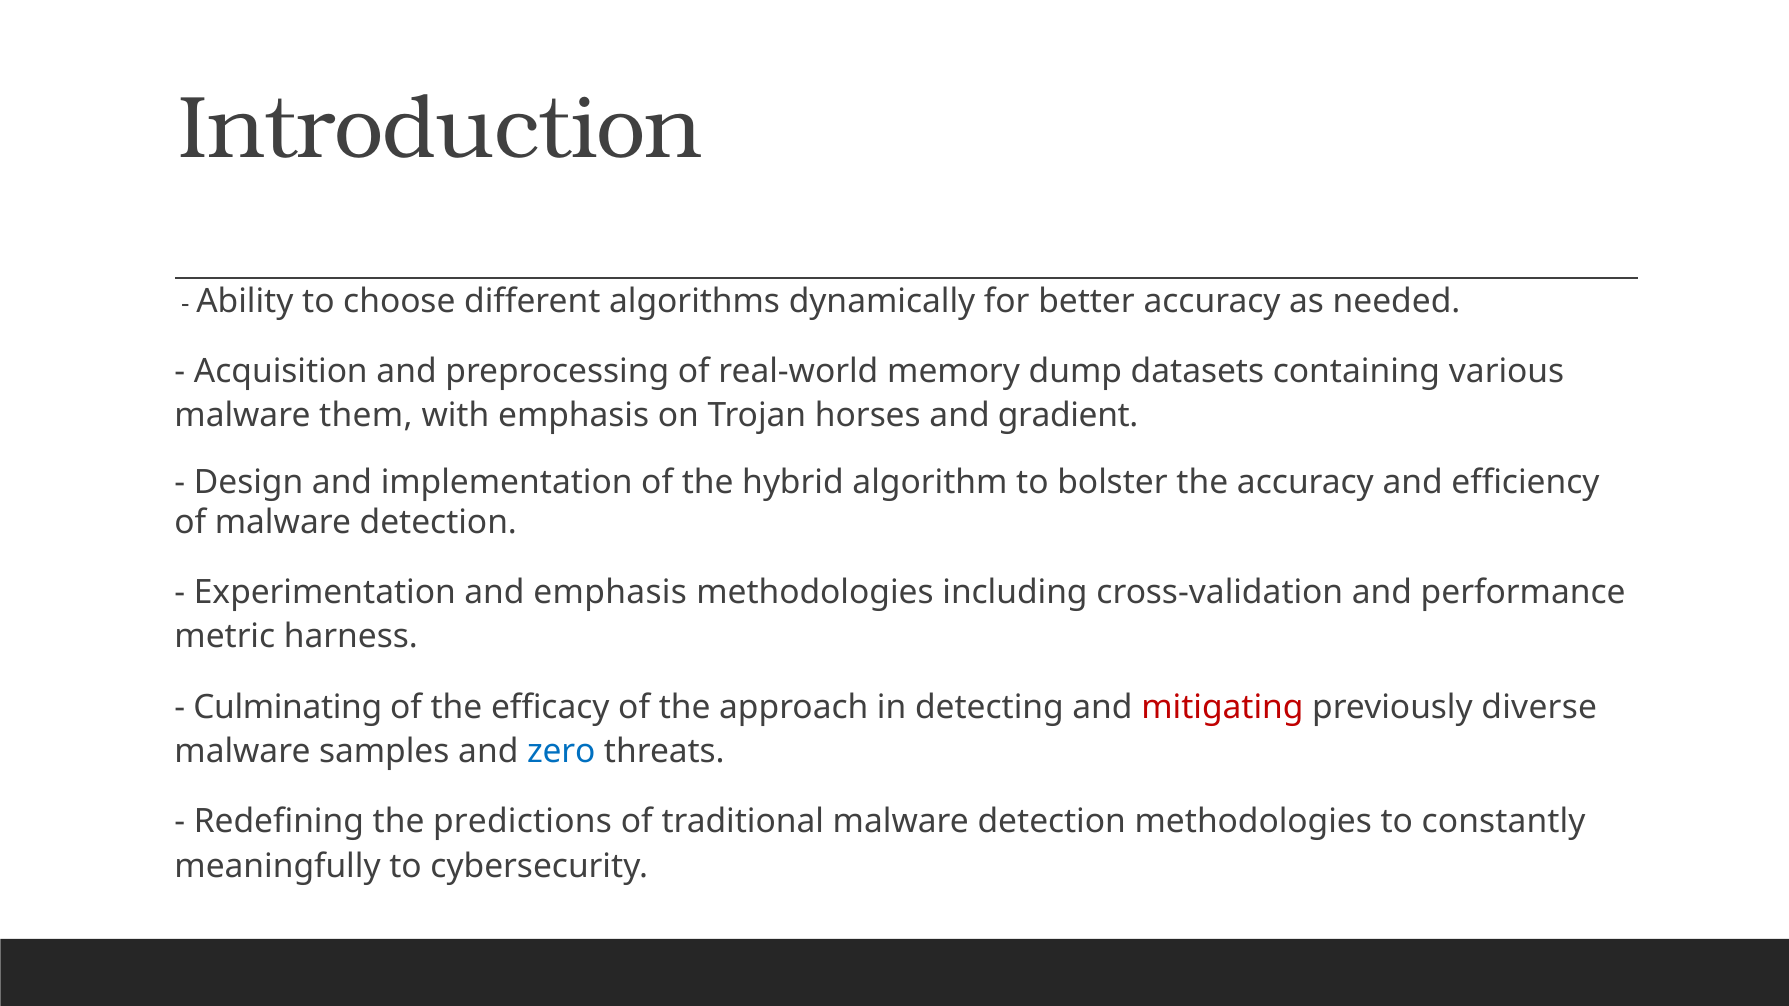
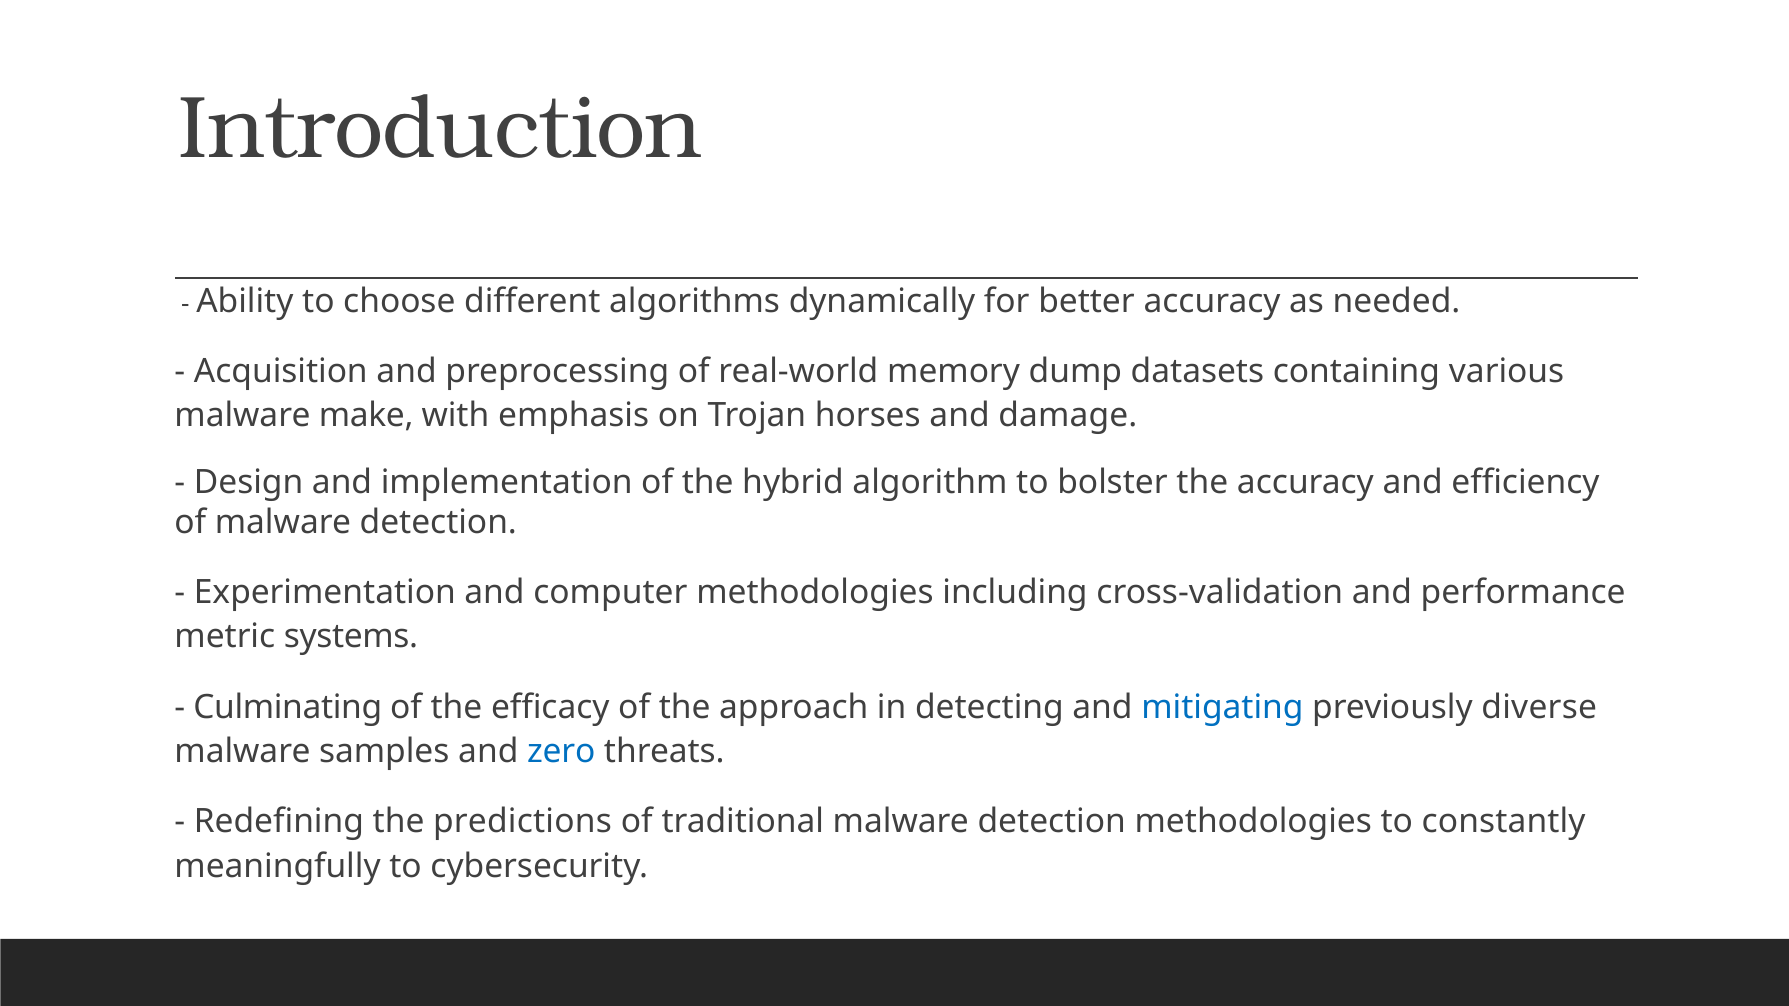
them: them -> make (366, 416)
gradient: gradient -> damage (1068, 416)
and emphasis: emphasis -> computer (610, 593)
harness: harness -> systems (351, 637)
mitigating colour: red -> blue (1222, 707)
